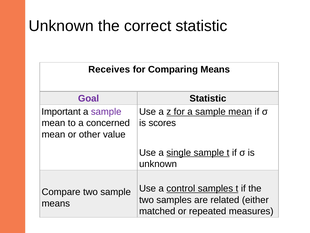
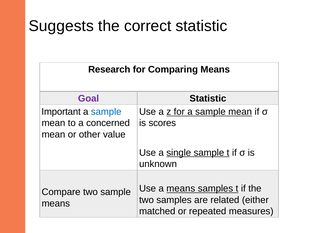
Unknown: Unknown -> Suggests (61, 26)
Receives: Receives -> Research (109, 69)
sample colour: purple -> blue (106, 112)
a control: control -> means (181, 188)
